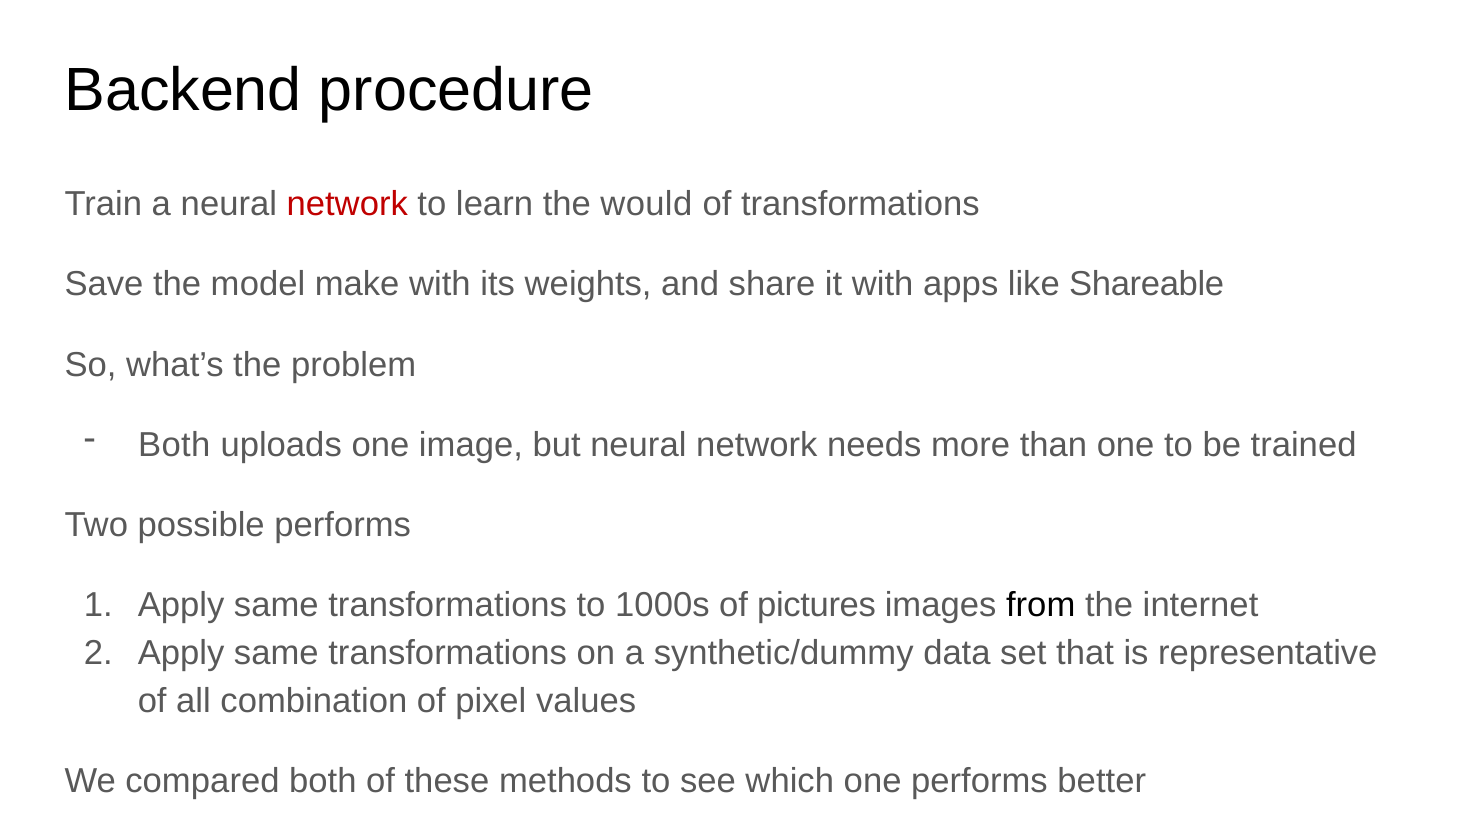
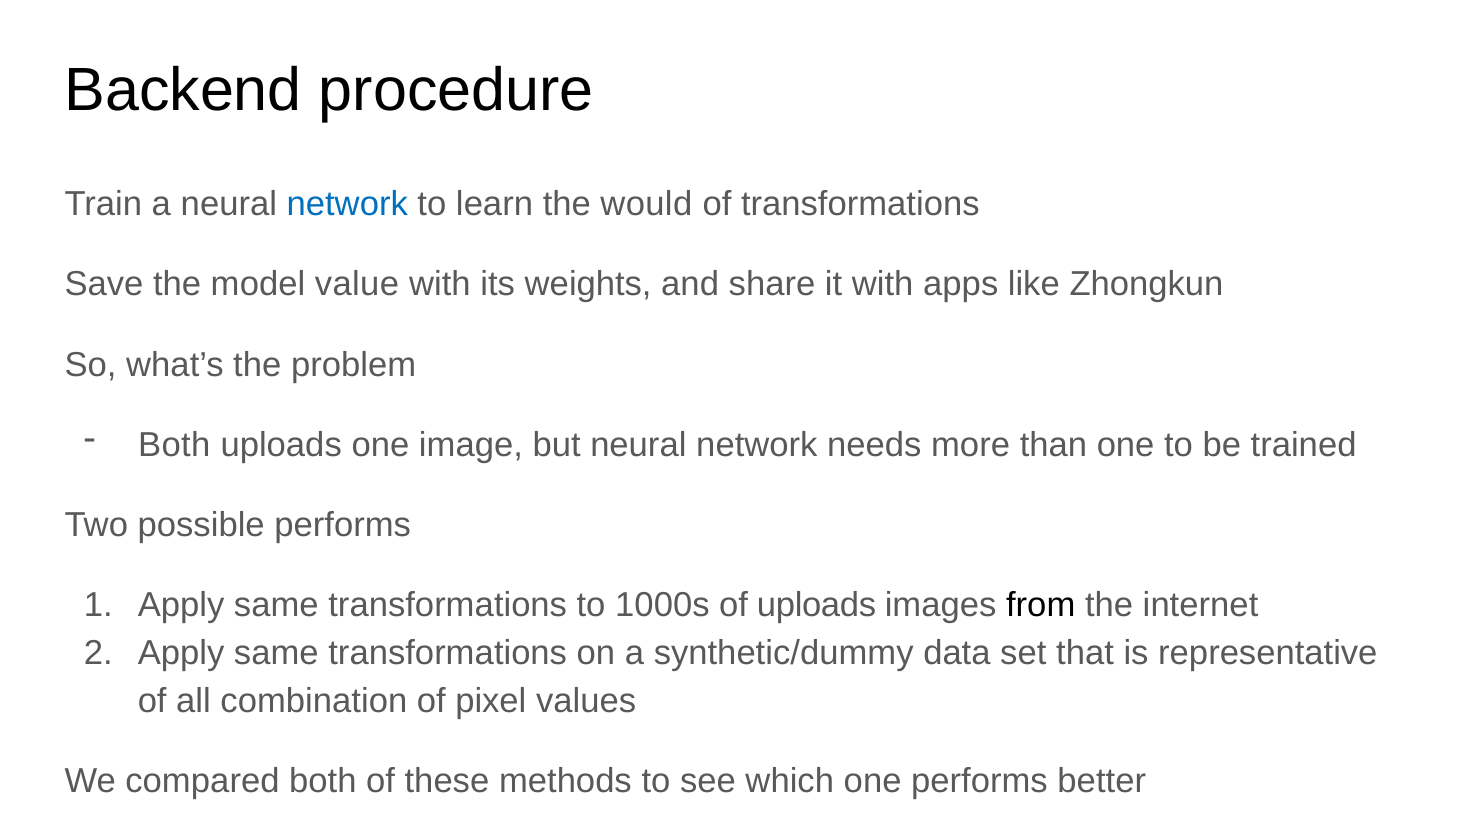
network colour: red -> blue (347, 204)
make: make -> value (357, 284)
Shareable: Shareable -> Zhongkun (1146, 284)
of pictures: pictures -> uploads (817, 605)
